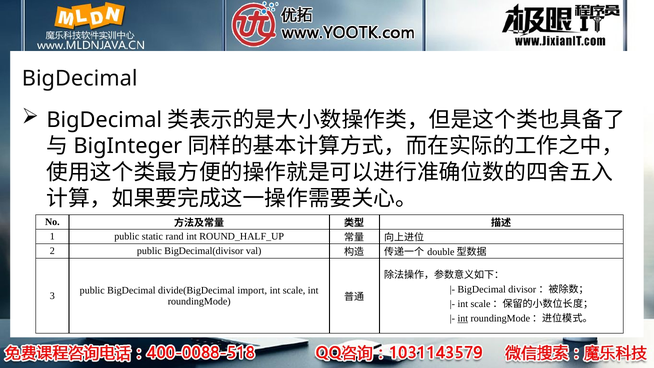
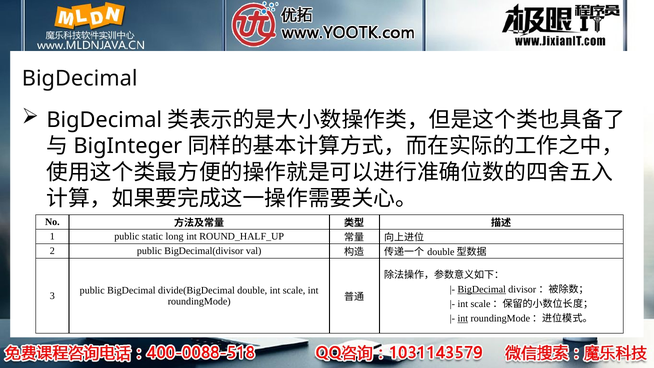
rand: rand -> long (175, 236)
BigDecimal underline: none -> present (482, 289)
import: import -> double (252, 290)
